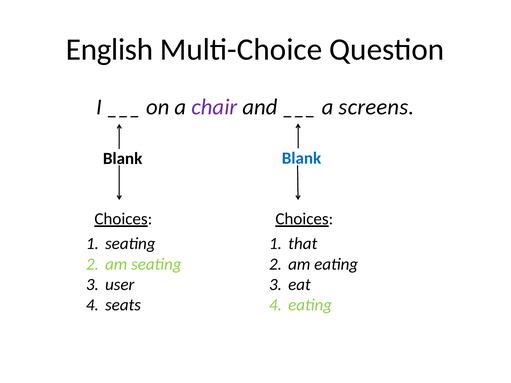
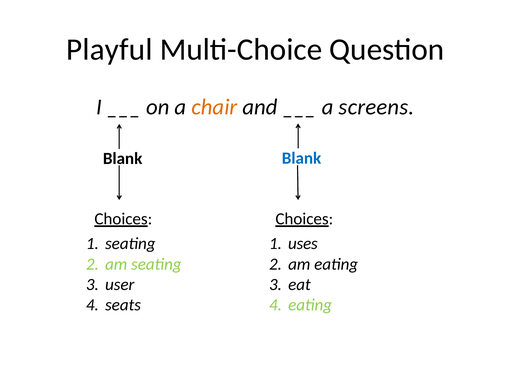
English: English -> Playful (109, 49)
chair colour: purple -> orange (214, 107)
that: that -> uses (303, 244)
